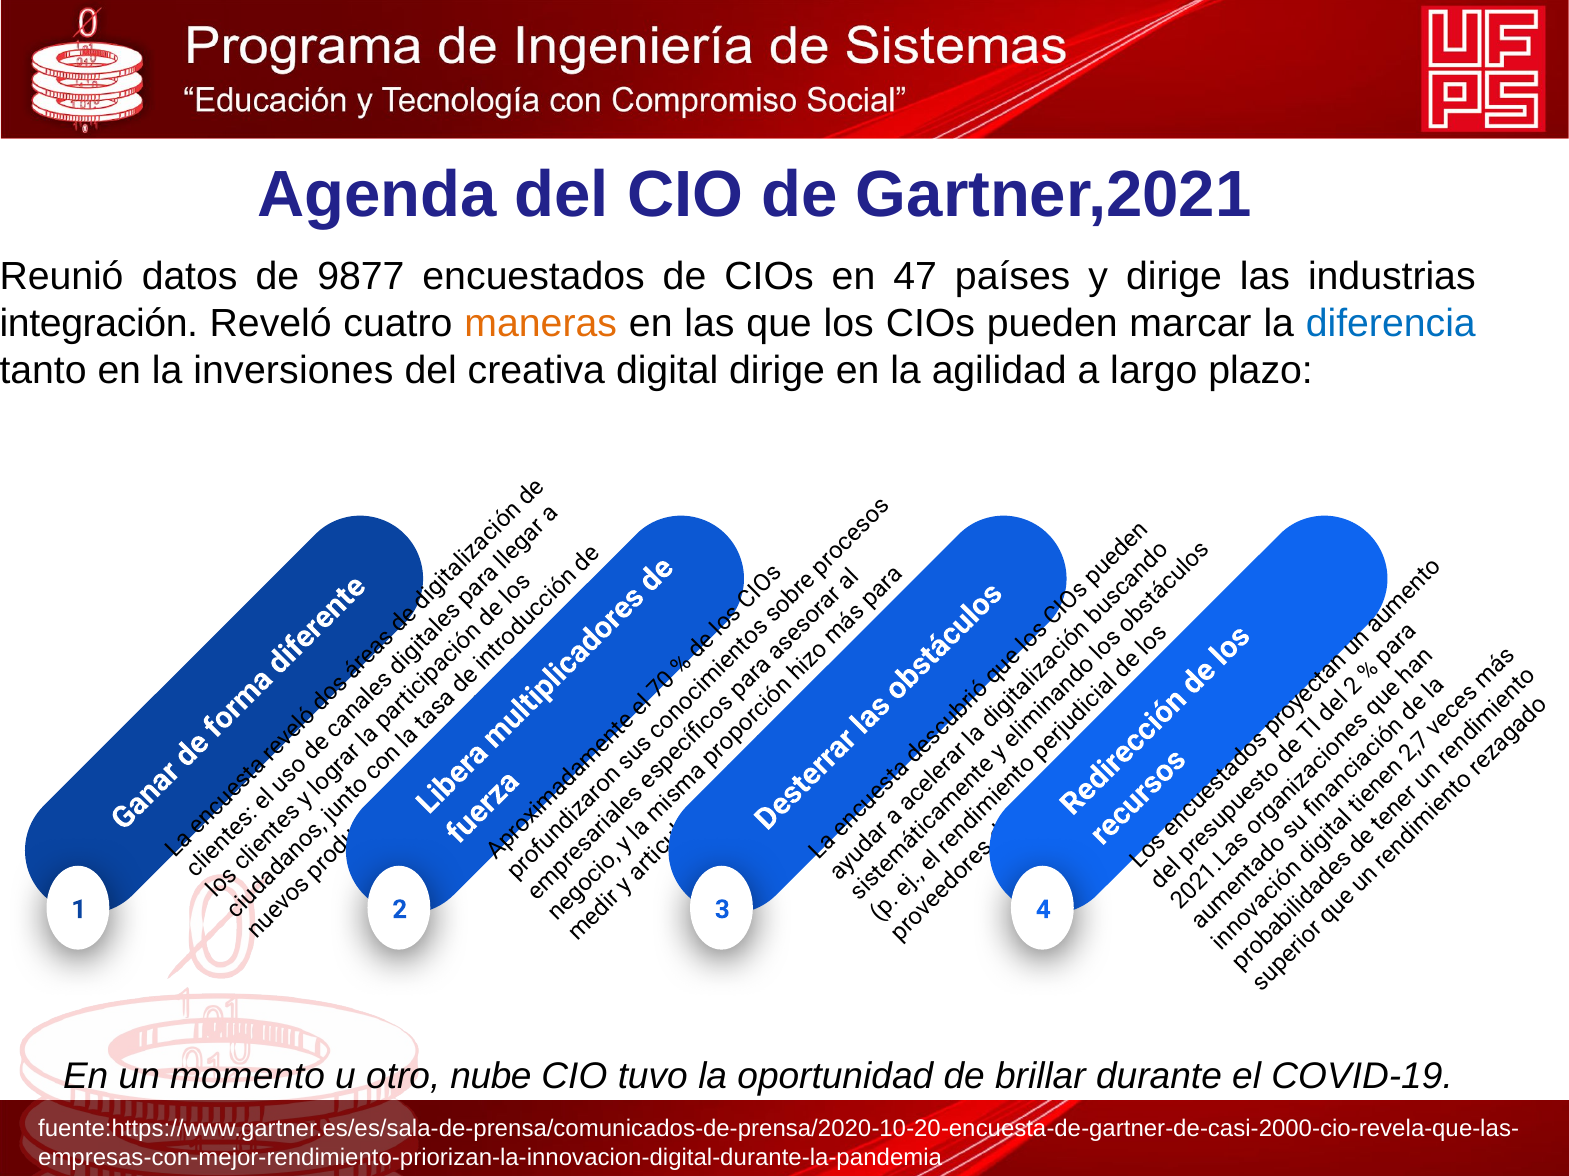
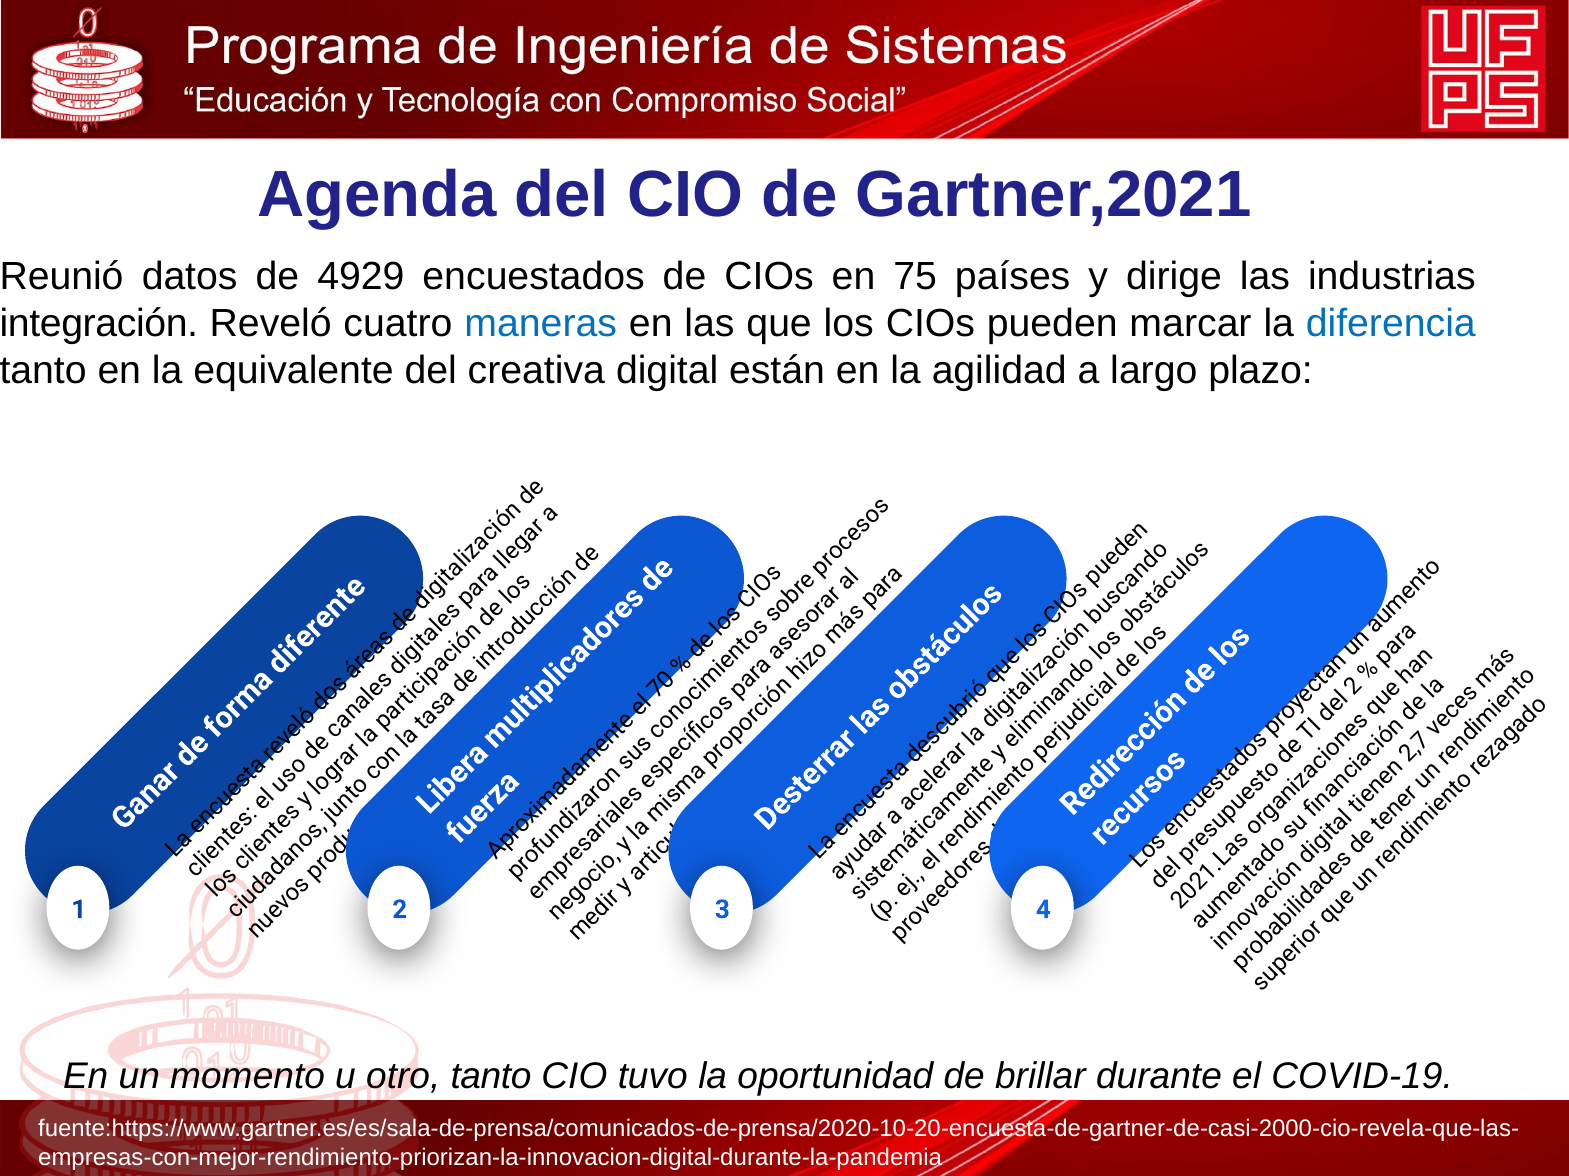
9877: 9877 -> 4929 (361, 277)
47: 47 -> 75 (915, 277)
maneras colour: orange -> blue (541, 324)
inversiones: inversiones -> equivalente (294, 371)
digital dirige: dirige -> están (777, 371)
otro nube: nube -> tanto (491, 1077)
